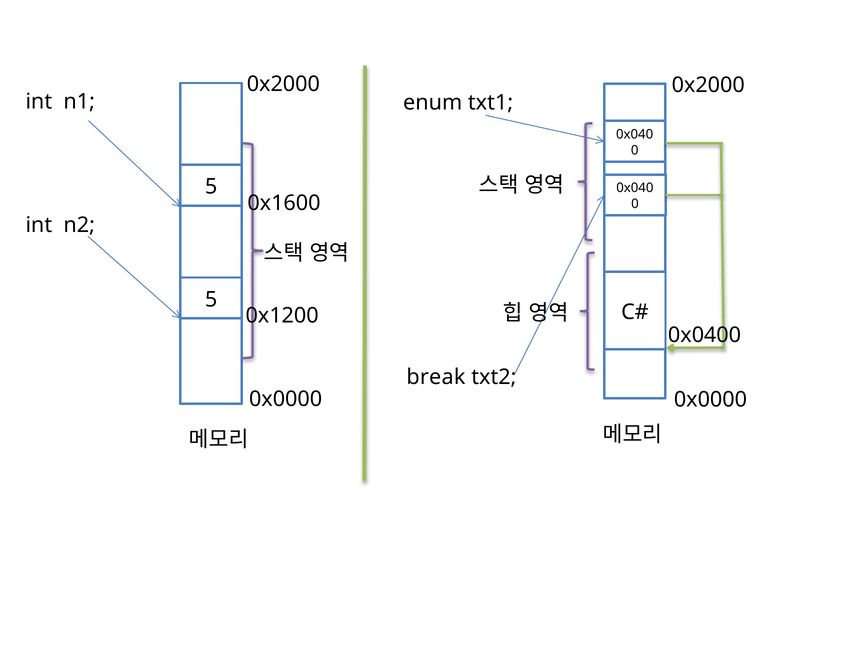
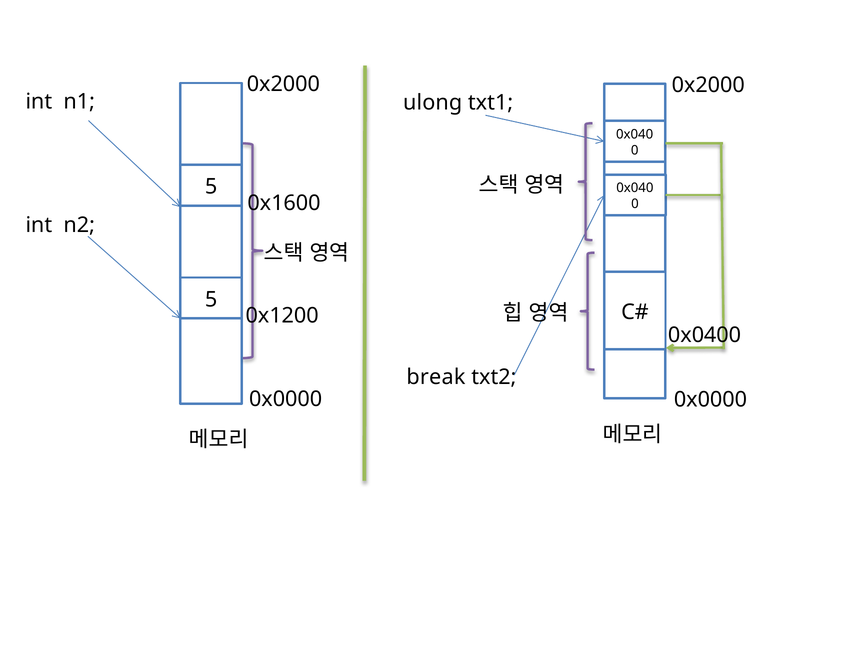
enum: enum -> ulong (433, 102)
